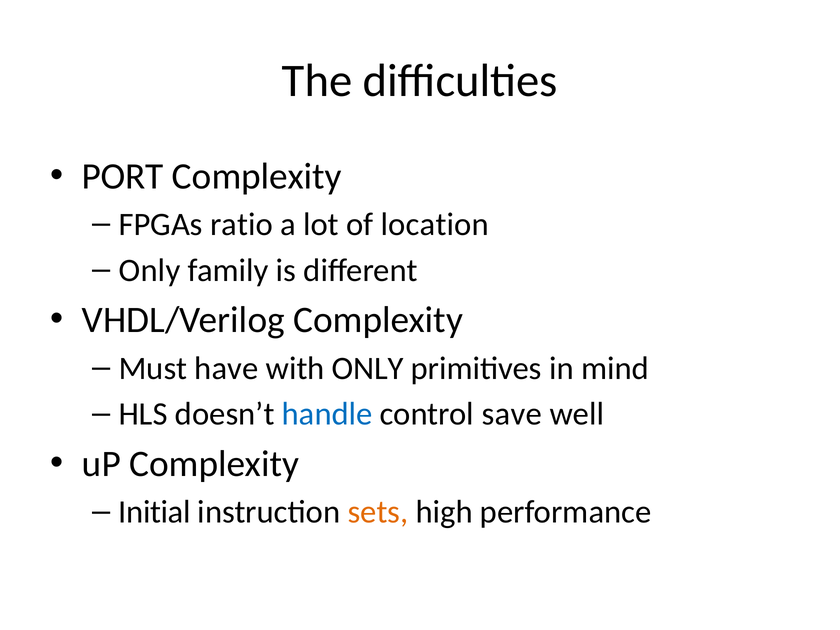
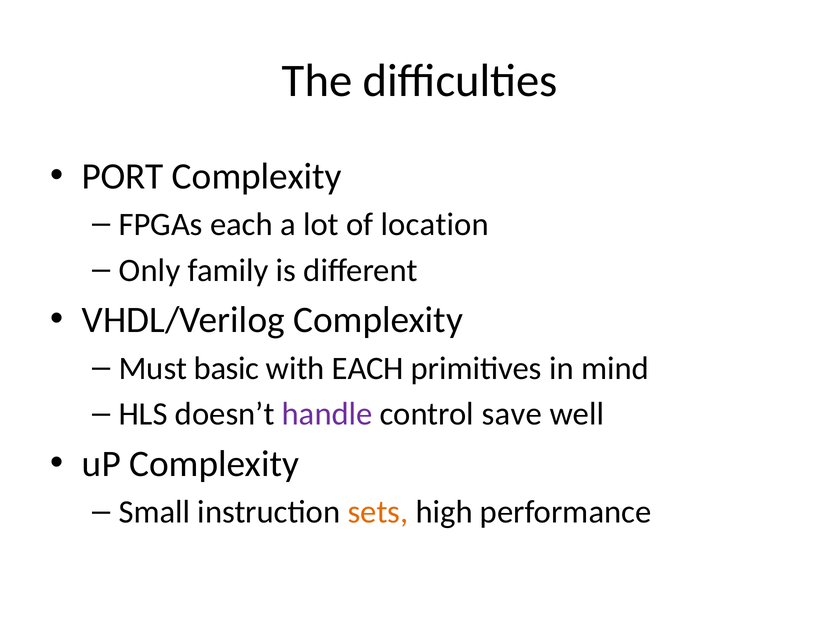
FPGAs ratio: ratio -> each (241, 224)
have: have -> basic (226, 368)
with ONLY: ONLY -> EACH (368, 368)
handle colour: blue -> purple (327, 414)
Initial: Initial -> Small (154, 512)
